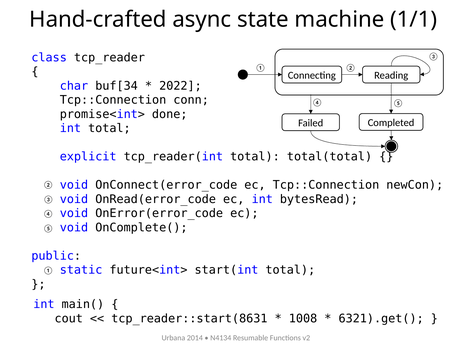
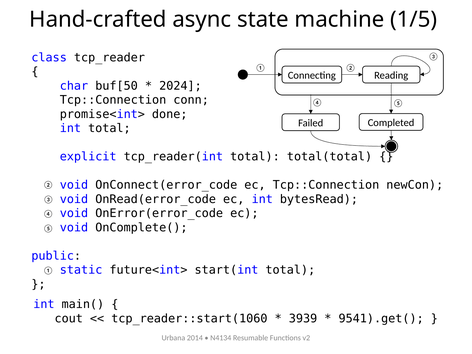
1/1: 1/1 -> 1/5 (414, 19)
buf[34: buf[34 -> buf[50 (117, 86)
2022: 2022 -> 2024 (180, 86)
tcp_reader::start(8631: tcp_reader::start(8631 -> tcp_reader::start(1060 (189, 318)
1008: 1008 -> 3939 (303, 318)
6321).get(: 6321).get( -> 9541).get( (381, 318)
